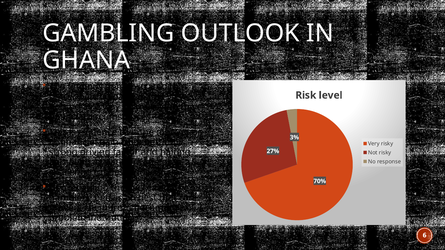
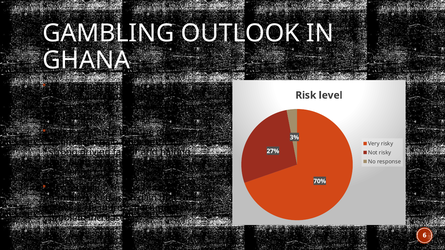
an best: best -> gain (147, 198)
individual: individual -> increases (110, 218)
